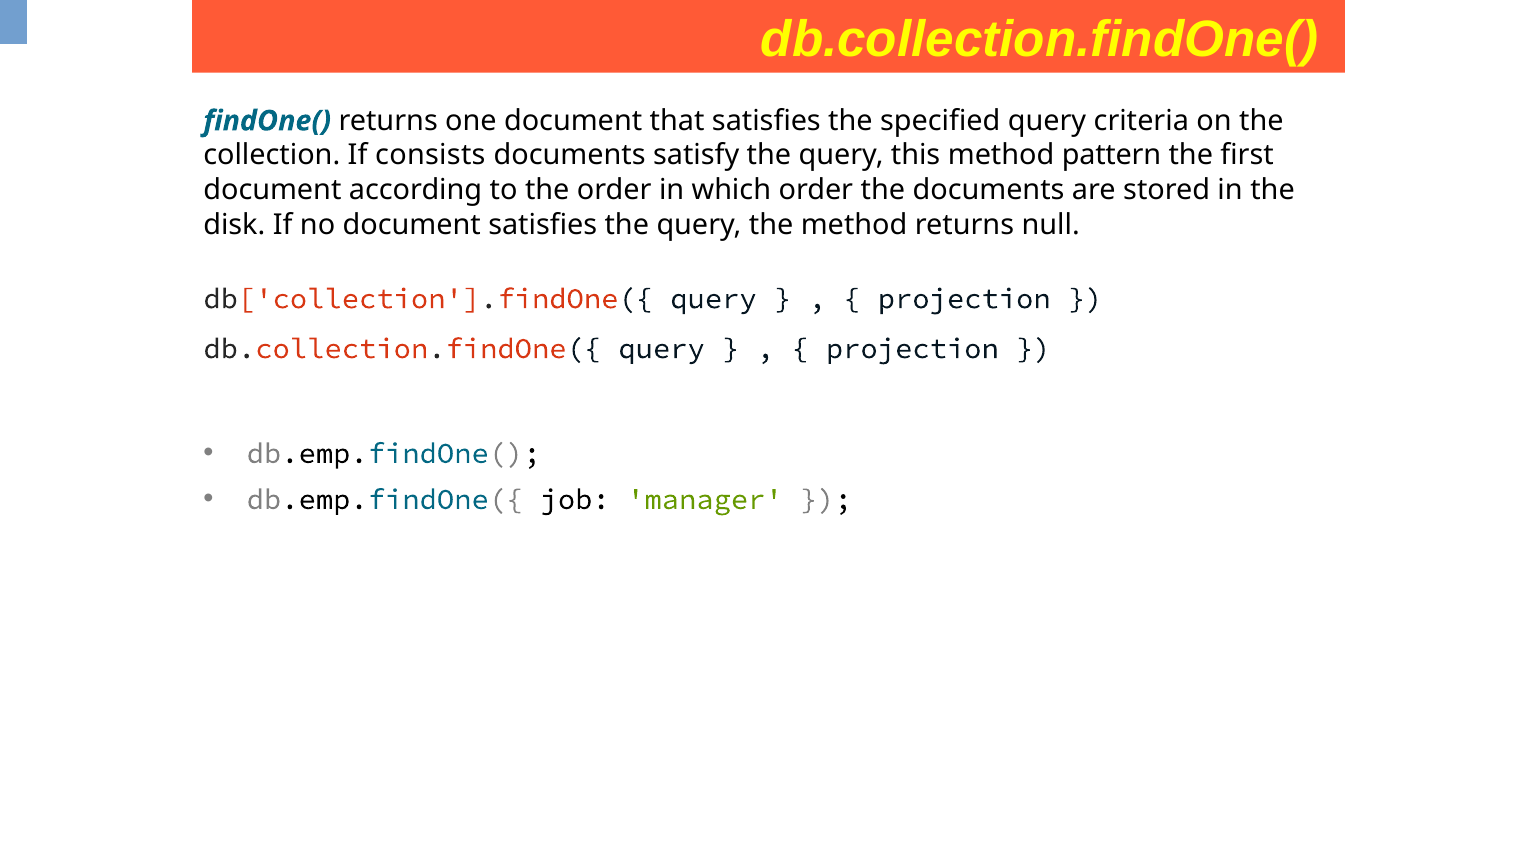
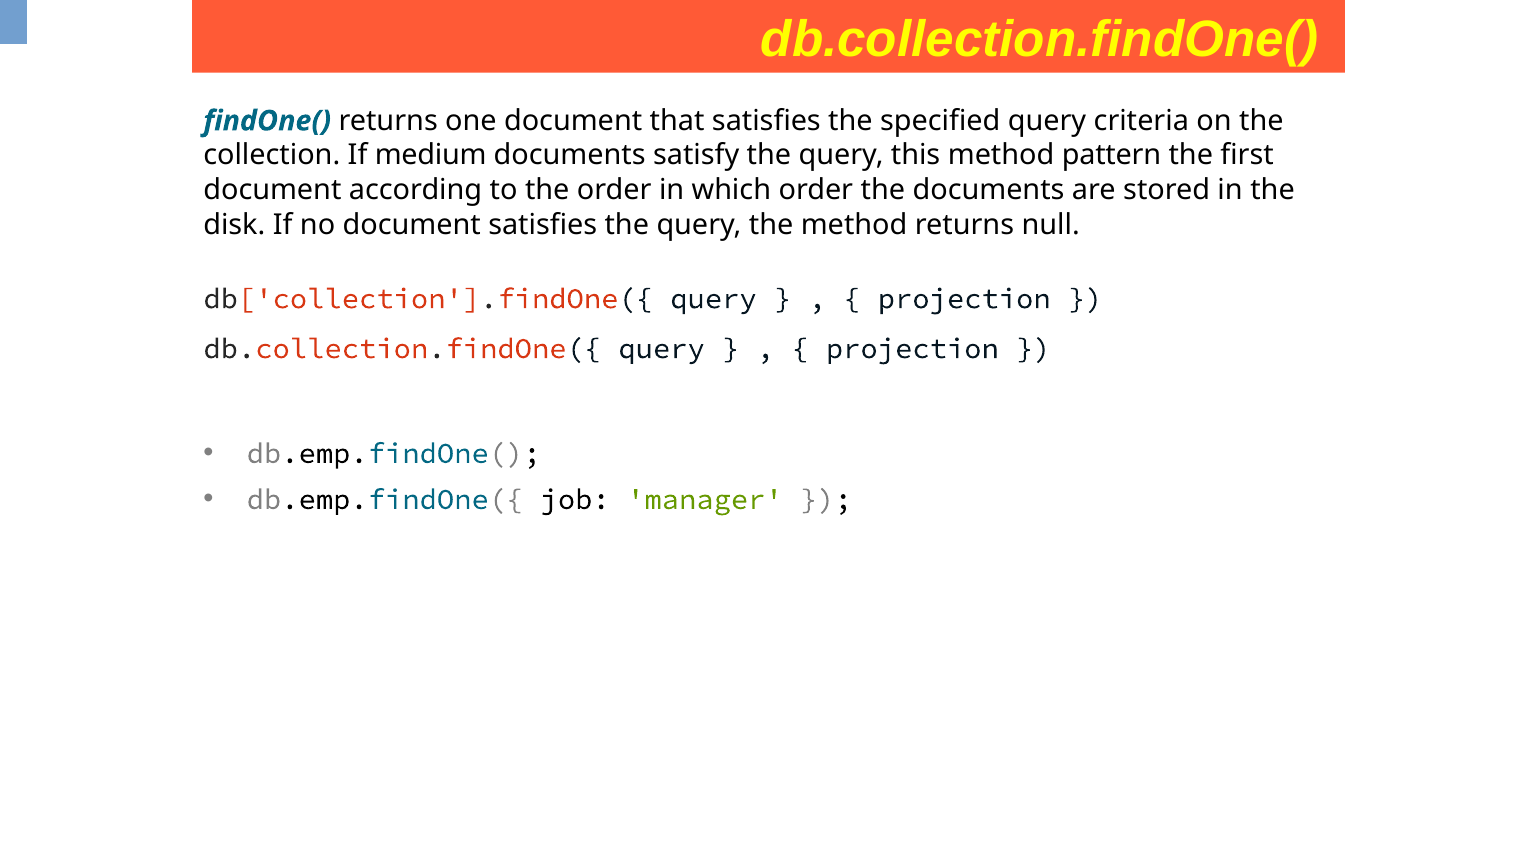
consists: consists -> medium (431, 156)
